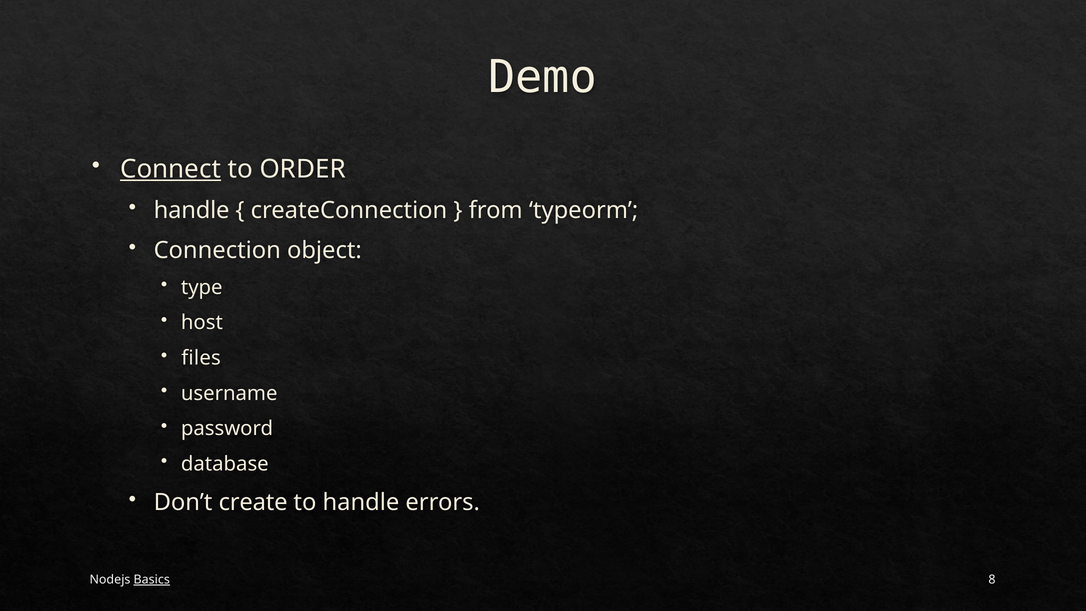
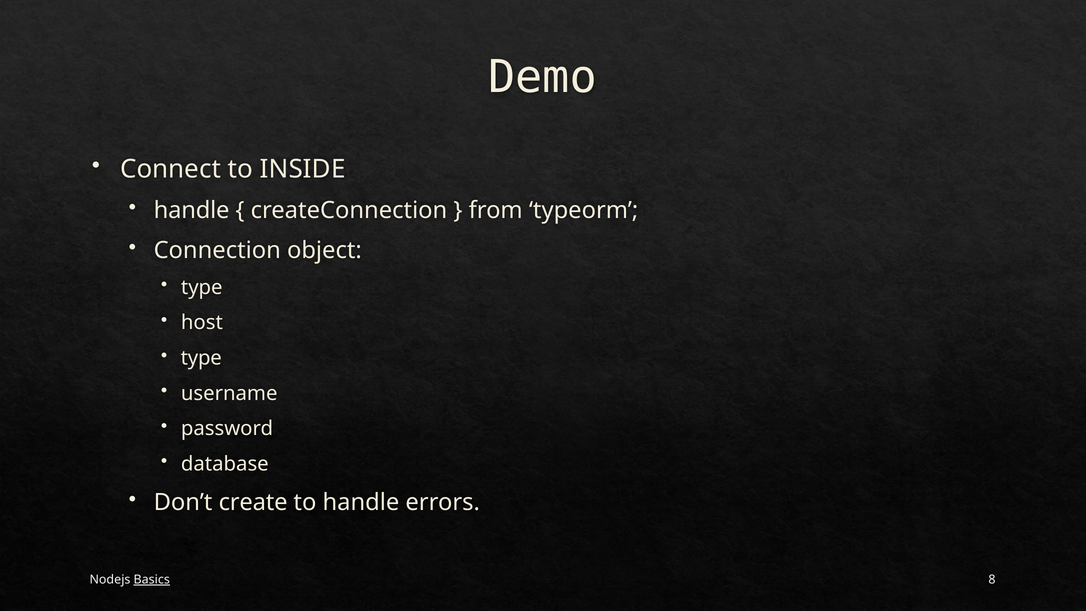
Connect underline: present -> none (171, 169)
ORDER: ORDER -> INSIDE (303, 169)
files: files -> type (201, 358)
